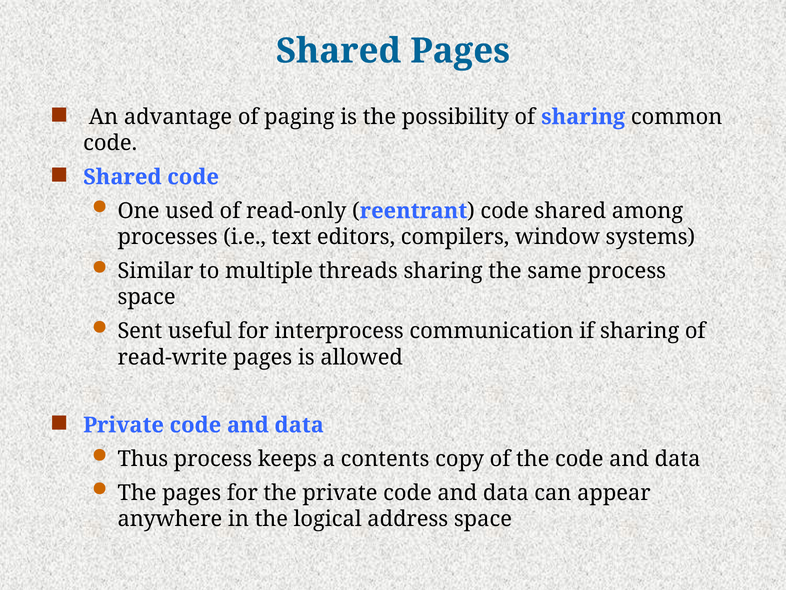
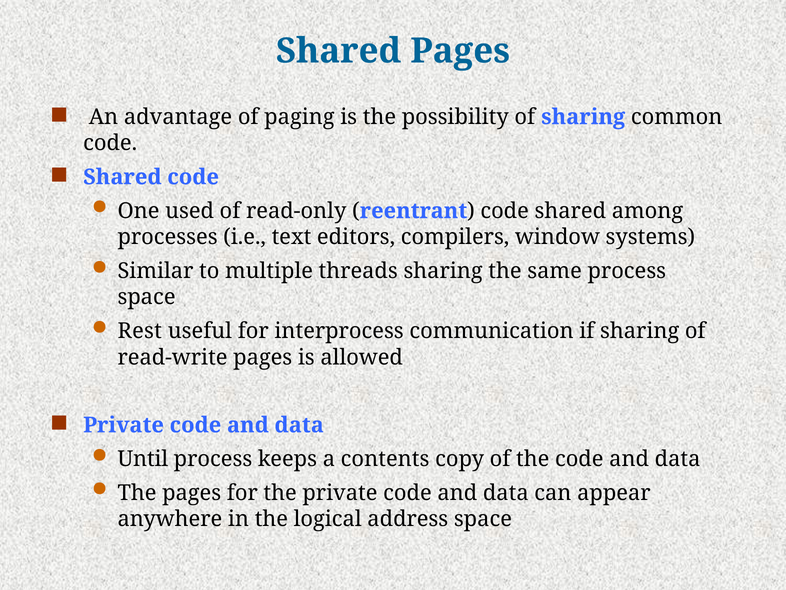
Sent: Sent -> Rest (140, 331)
Thus: Thus -> Until (143, 459)
